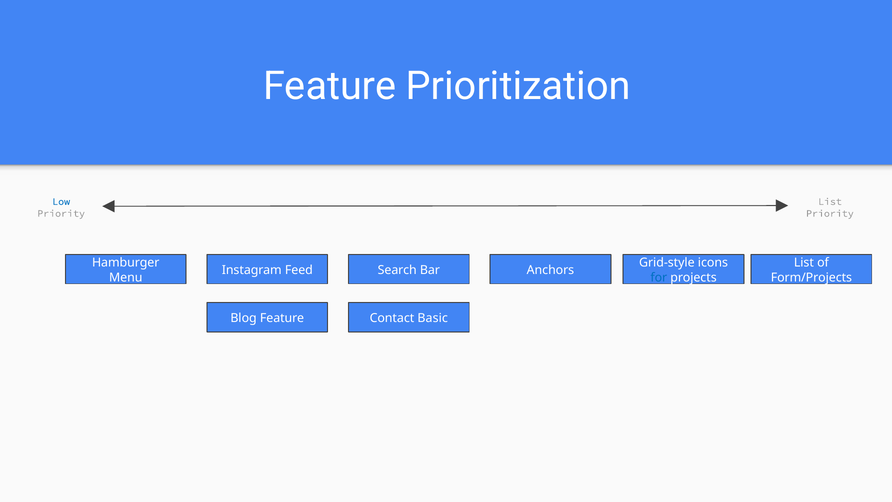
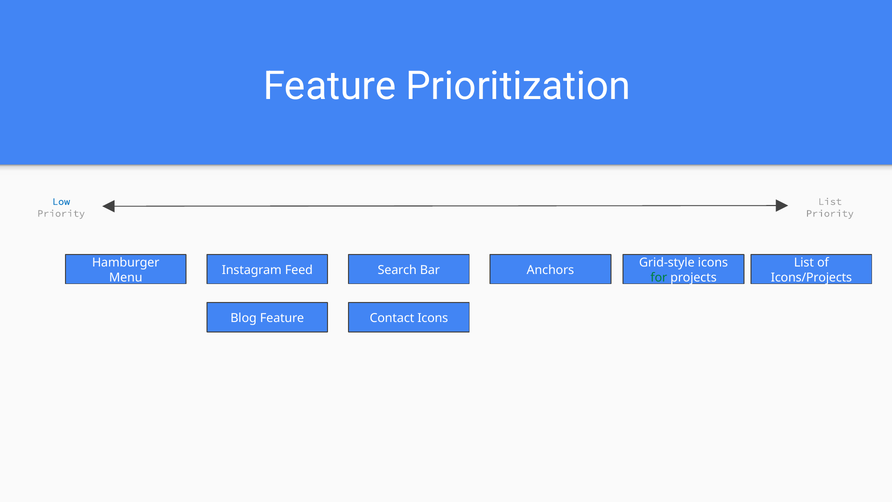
for colour: blue -> green (659, 277)
Form/Projects: Form/Projects -> Icons/Projects (811, 277)
Contact Basic: Basic -> Icons (433, 318)
